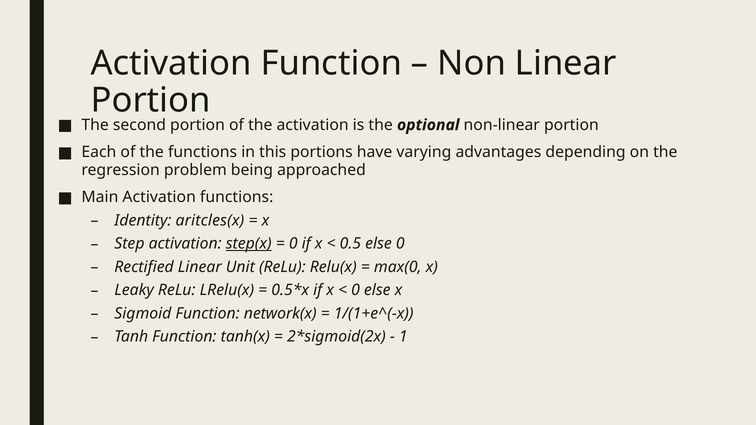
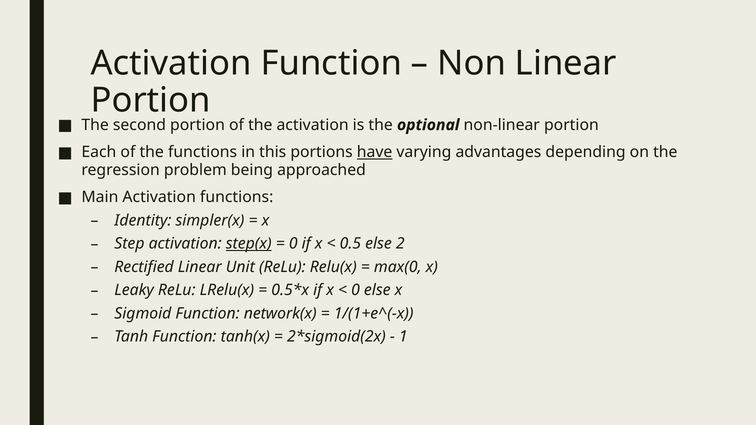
have underline: none -> present (375, 152)
aritcles(x: aritcles(x -> simpler(x (210, 221)
else 0: 0 -> 2 (400, 244)
